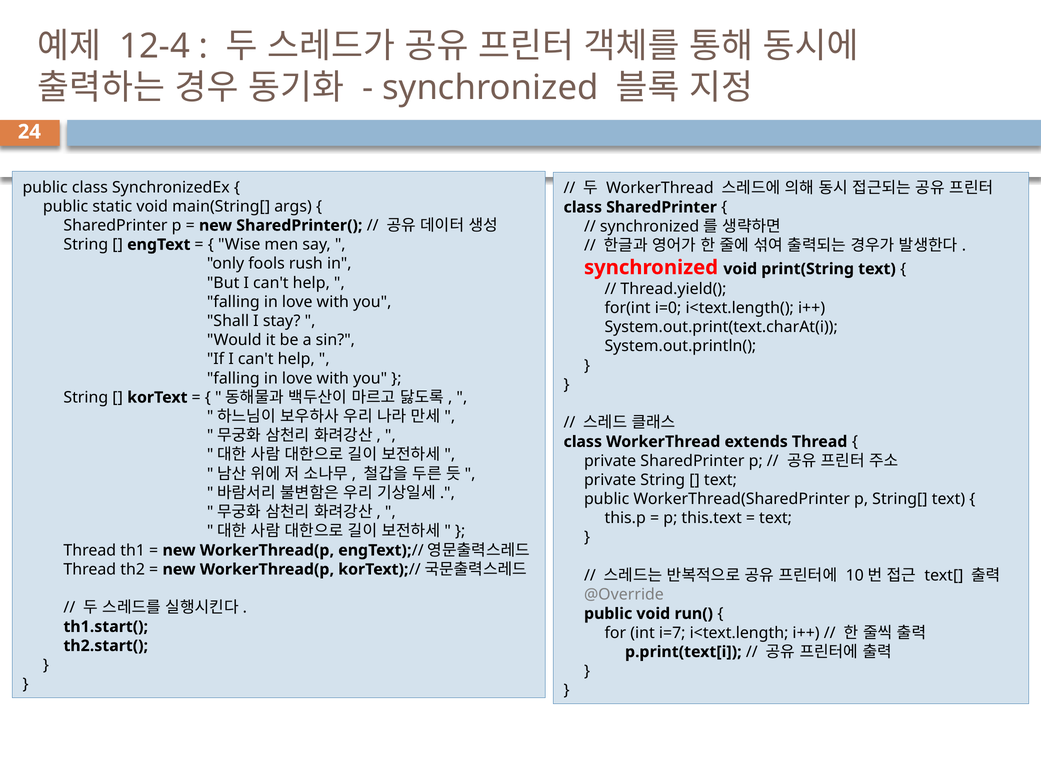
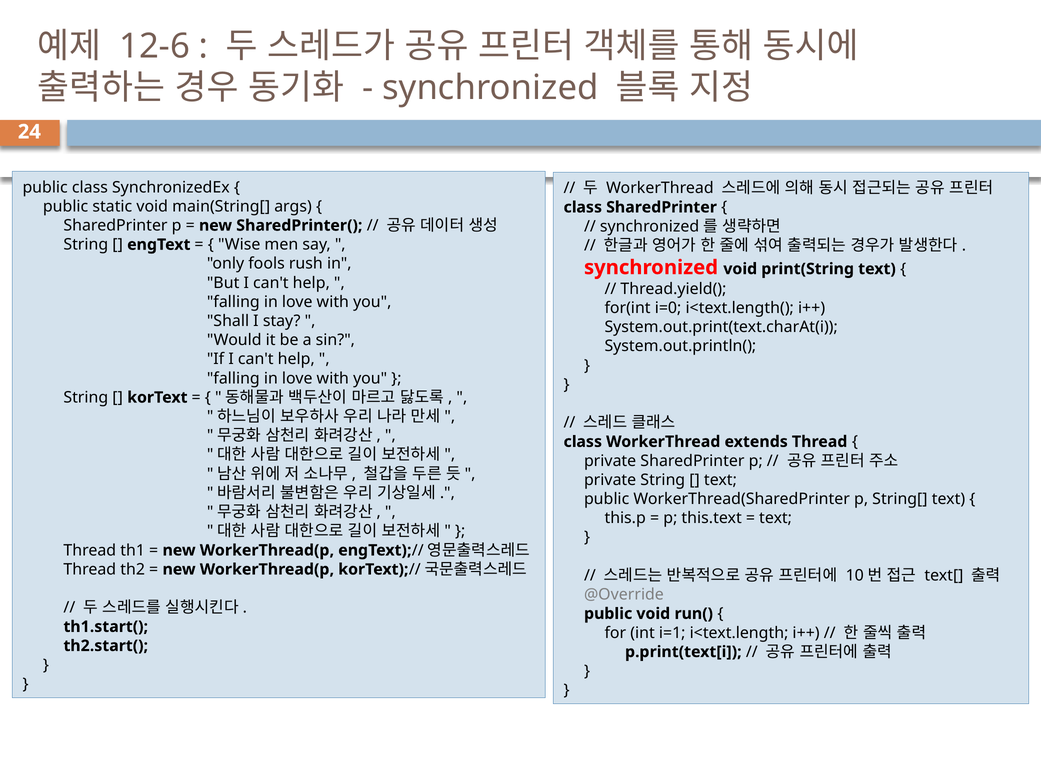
12-4: 12-4 -> 12-6 (155, 46)
i=7: i=7 -> i=1 (672, 633)
